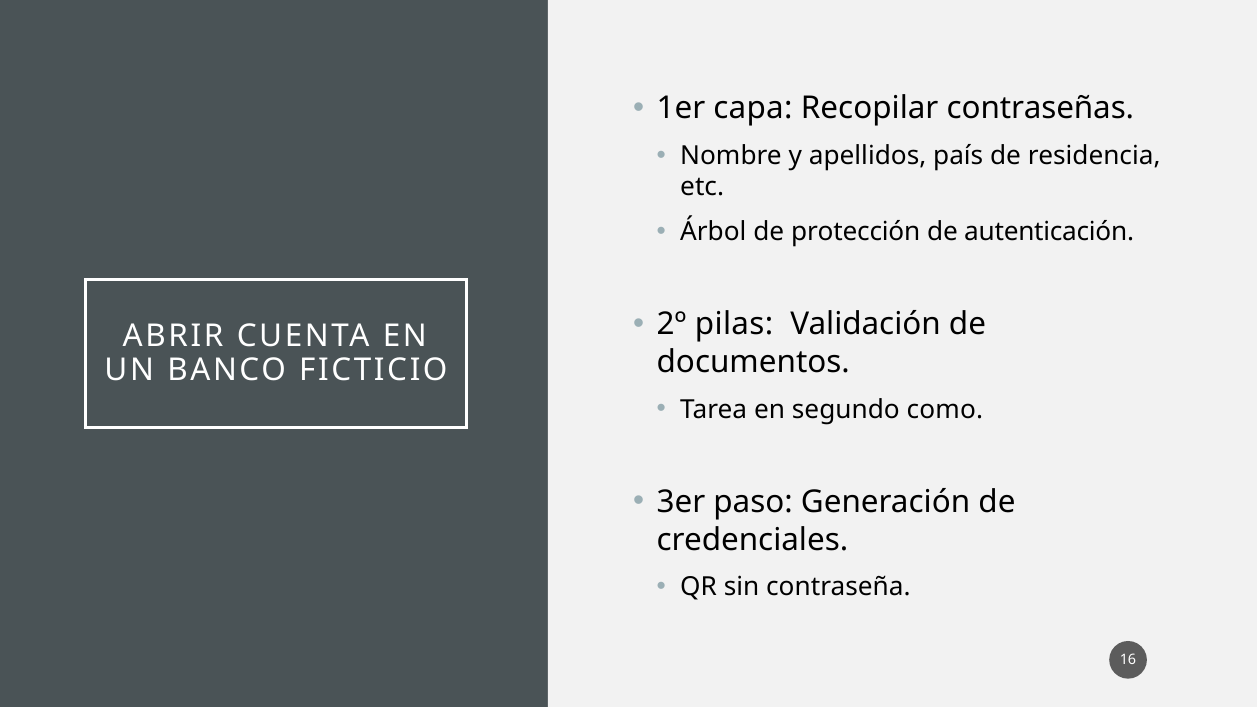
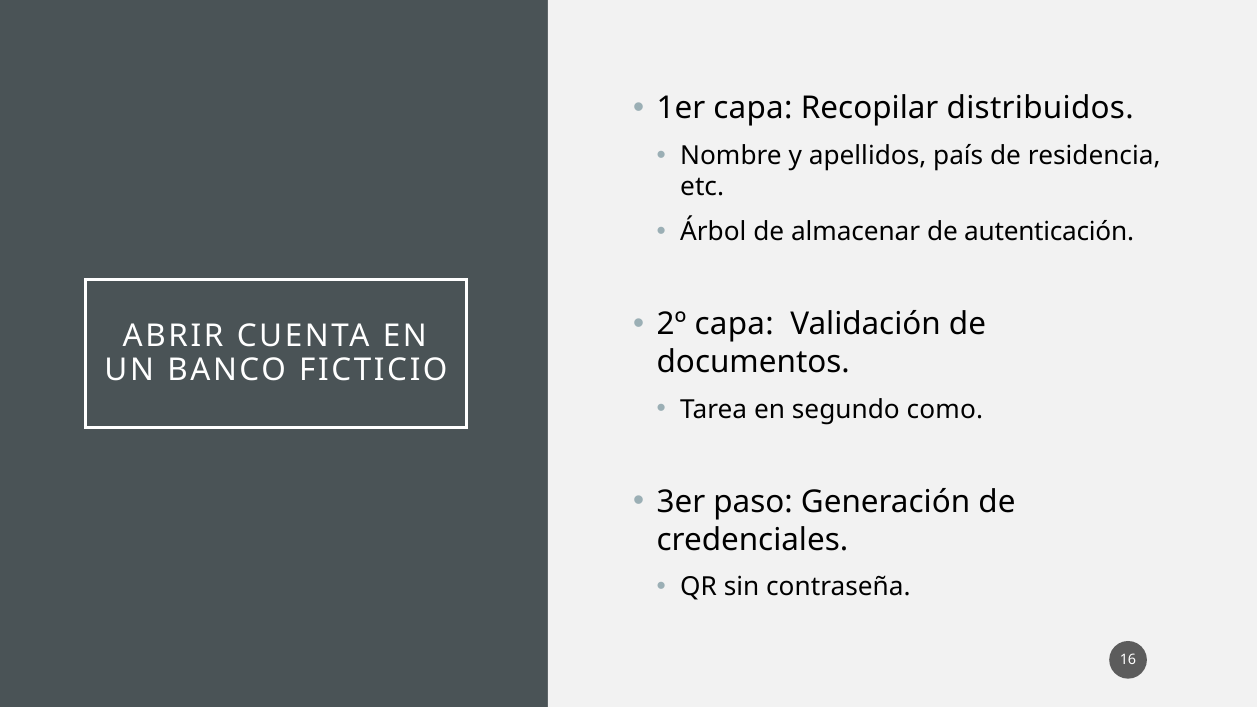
contraseñas: contraseñas -> distribuidos (1040, 109)
protección: protección -> almacenar (856, 232)
2º pilas: pilas -> capa (734, 325)
